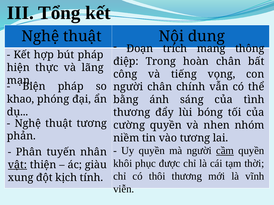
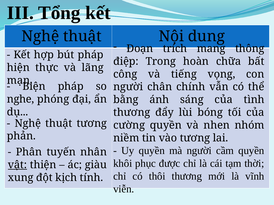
hoàn chân: chân -> chữa (229, 61)
khao: khao -> nghe (21, 99)
cầm underline: present -> none (225, 151)
